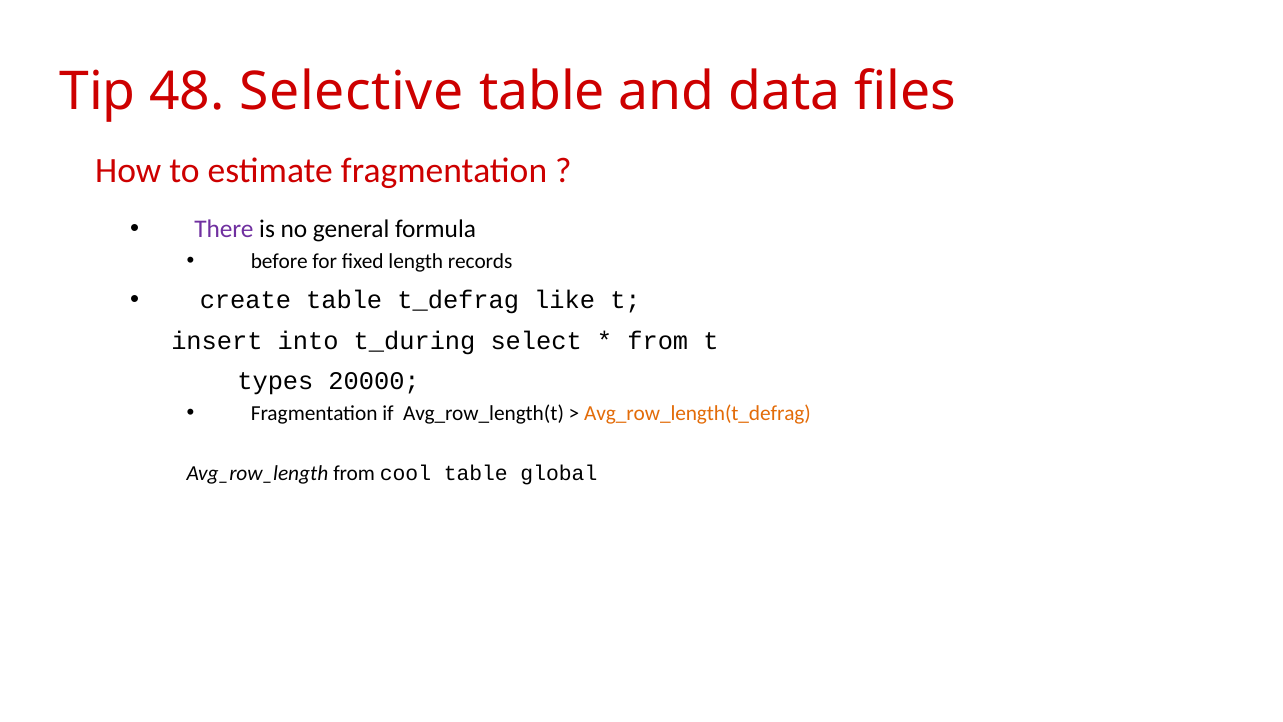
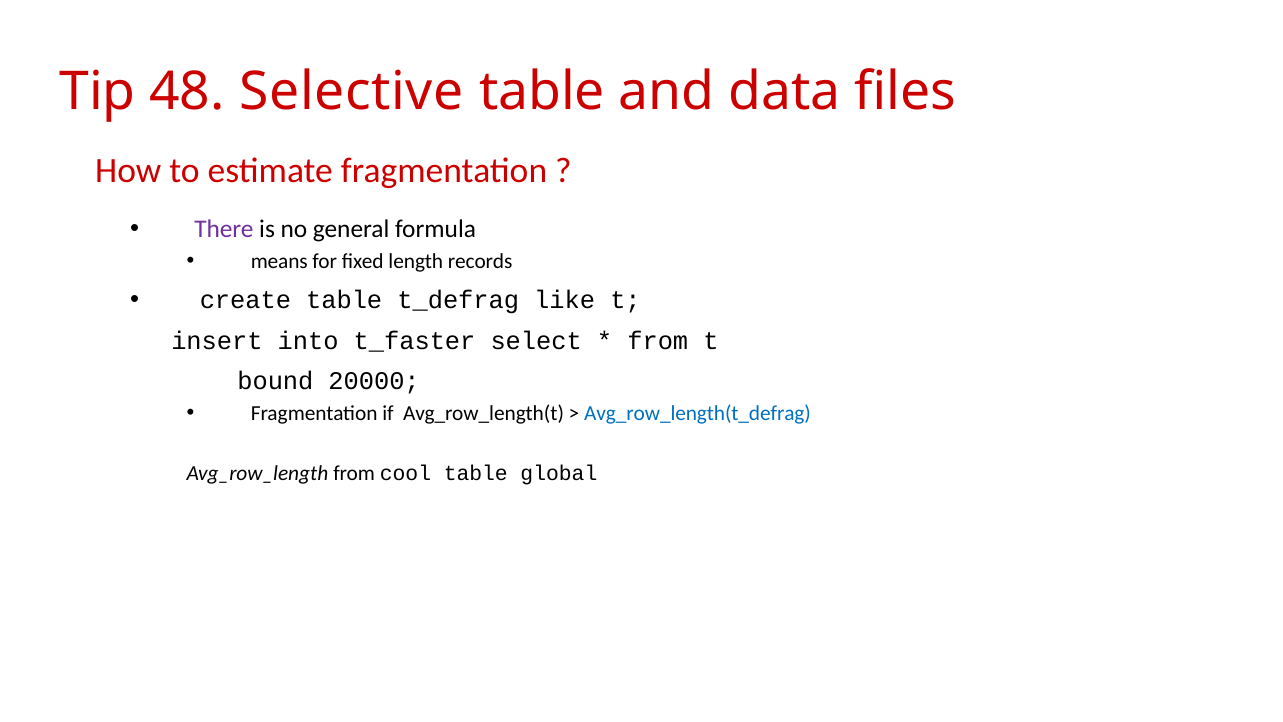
before: before -> means (279, 261)
t_during: t_during -> t_faster (415, 341)
types: types -> bound (275, 381)
Avg_row_length(t_defrag colour: orange -> blue (698, 413)
